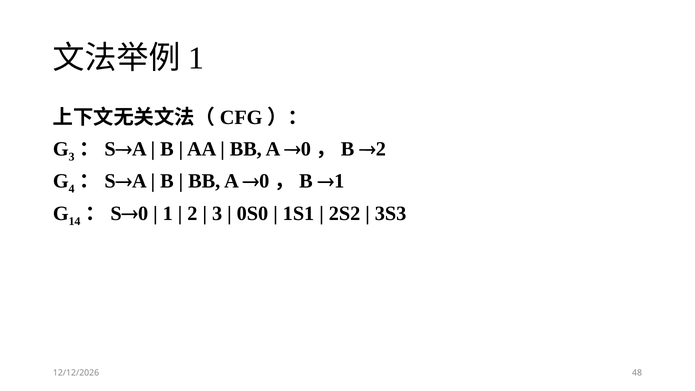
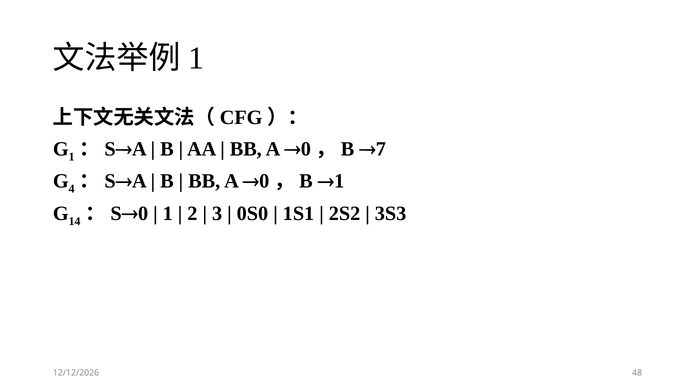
3: 3 -> 1 (72, 157)
2: 2 -> 7 (381, 149)
